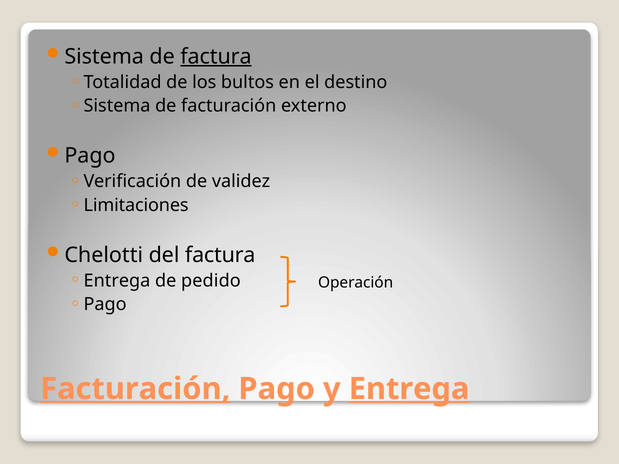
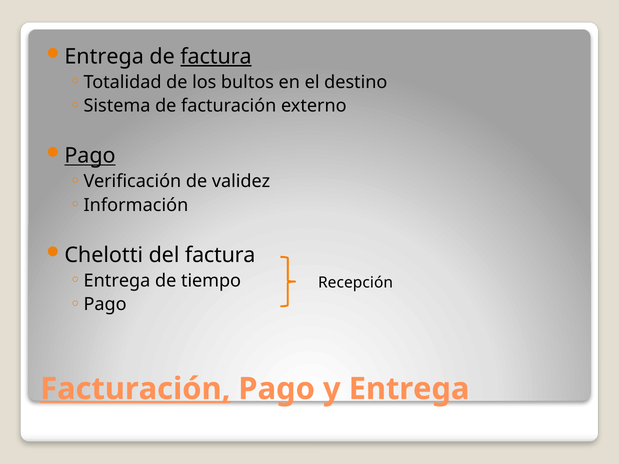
Sistema: Sistema -> Entrega (104, 56)
Pago underline: none -> present (90, 156)
Limitaciones: Limitaciones -> Información (136, 205)
pedido: pedido -> tiempo (211, 281)
Operación: Operación -> Recepción (356, 283)
Entrega underline: present -> none (409, 389)
